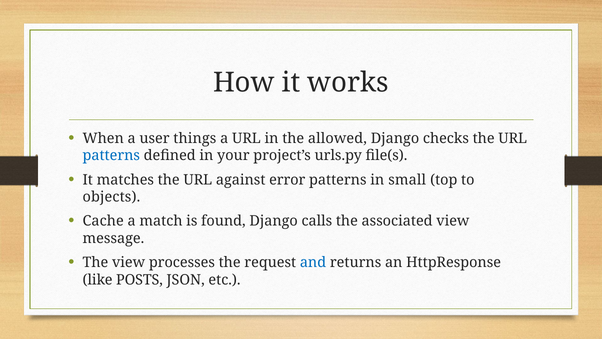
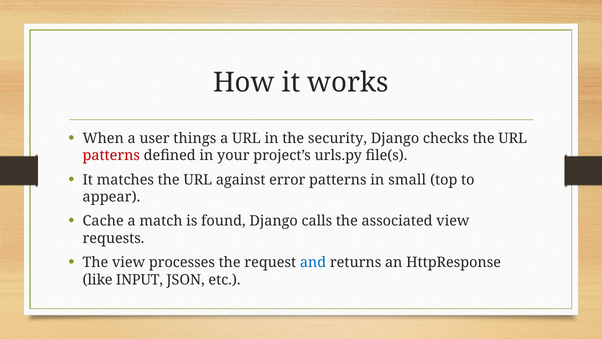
allowed: allowed -> security (337, 138)
patterns colour: blue -> red (111, 155)
objects: objects -> appear (111, 197)
message: message -> requests (113, 238)
POSTS: POSTS -> INPUT (140, 280)
